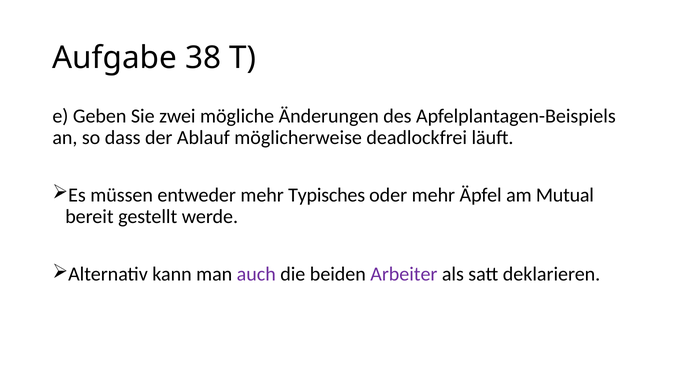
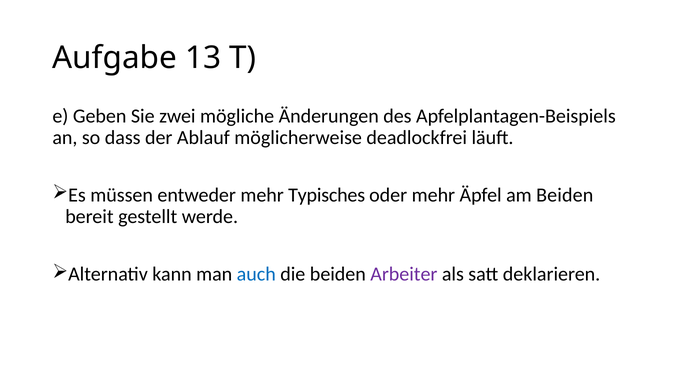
38: 38 -> 13 (203, 58)
am Mutual: Mutual -> Beiden (565, 195)
auch colour: purple -> blue (256, 275)
